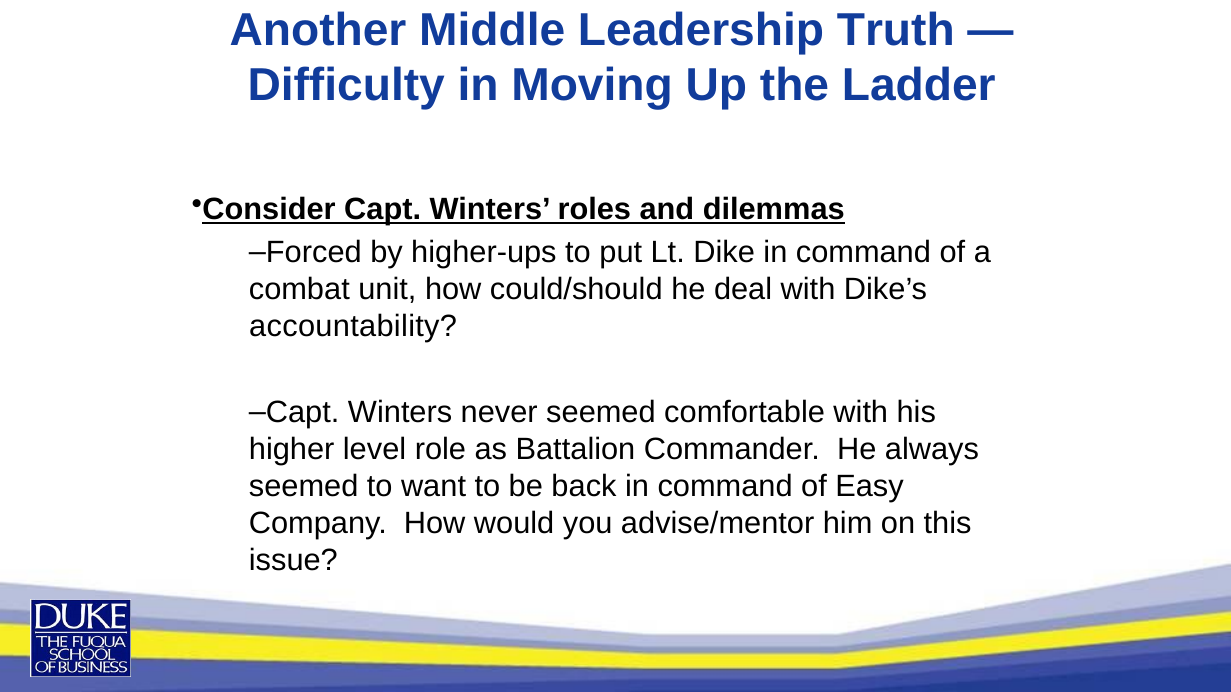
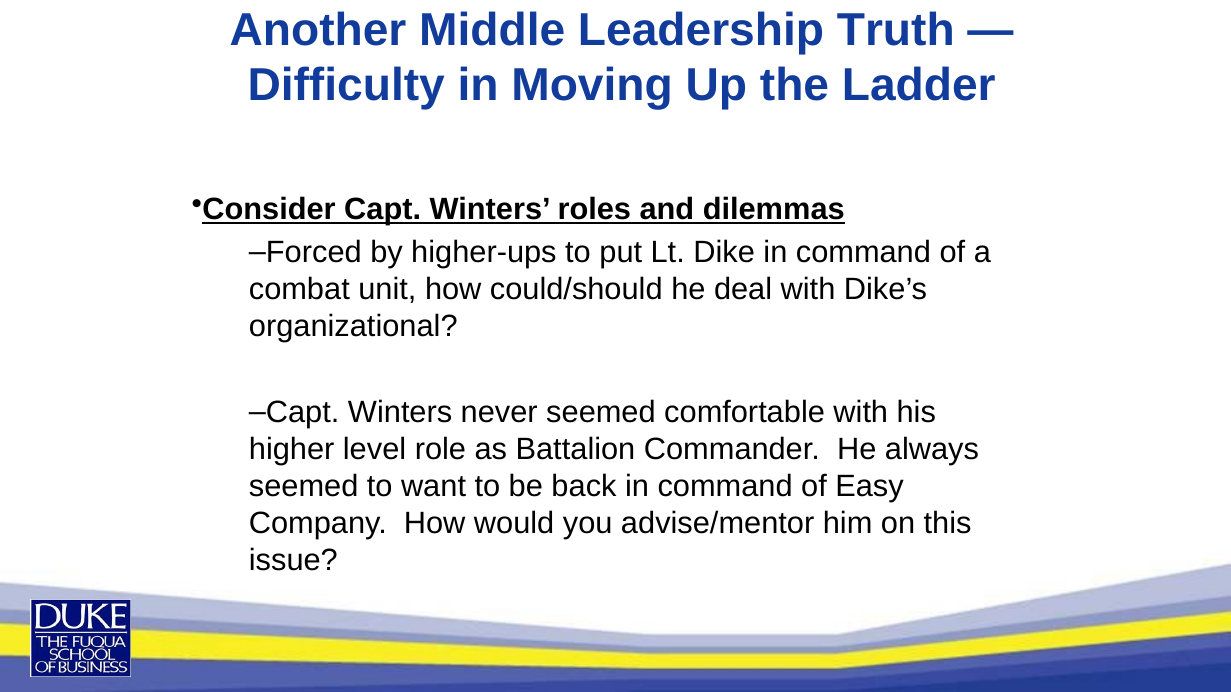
accountability: accountability -> organizational (353, 327)
